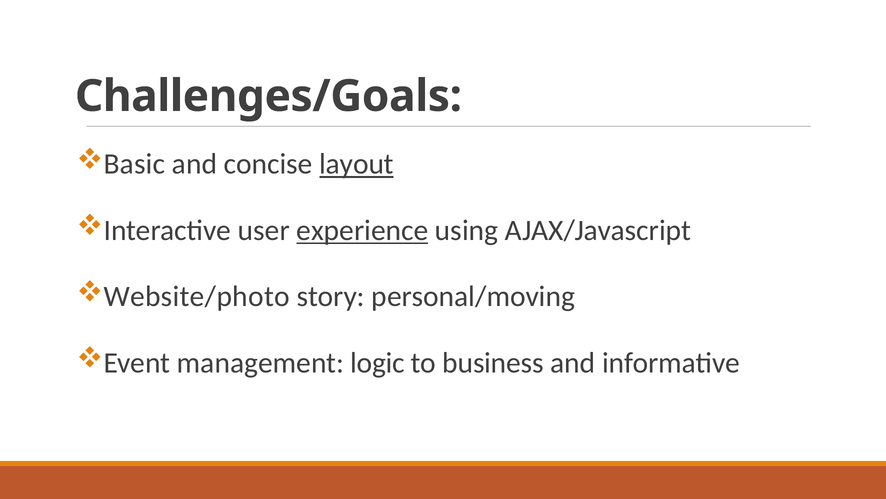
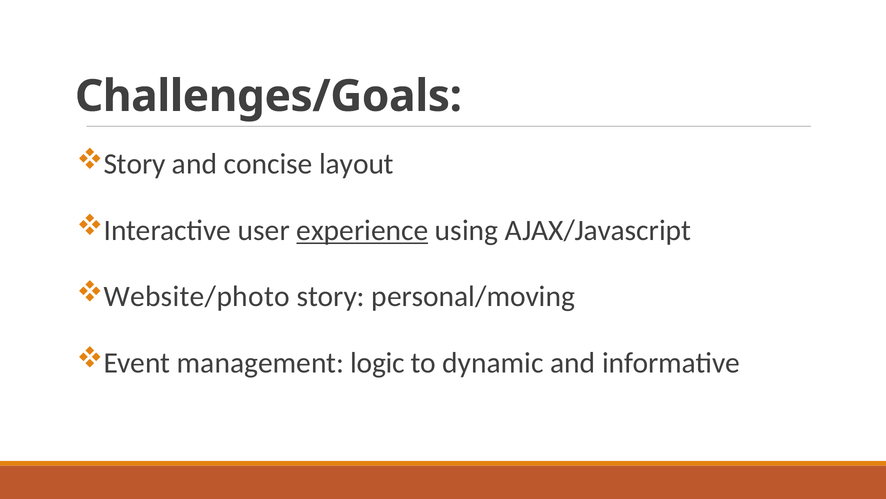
Basic: Basic -> Story (135, 164)
layout underline: present -> none (357, 164)
business: business -> dynamic (493, 362)
